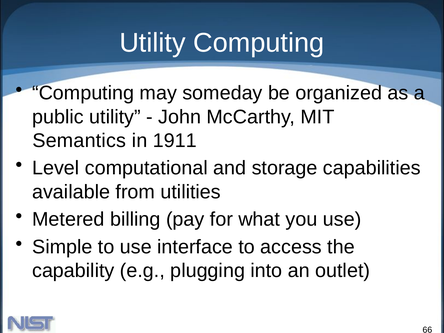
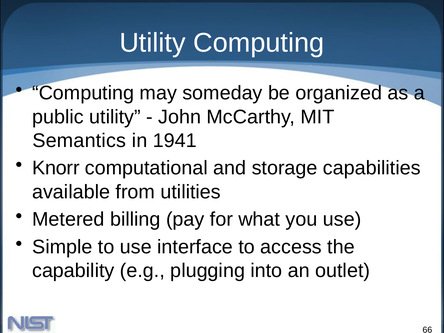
1911: 1911 -> 1941 (175, 141)
Level: Level -> Knorr (56, 168)
